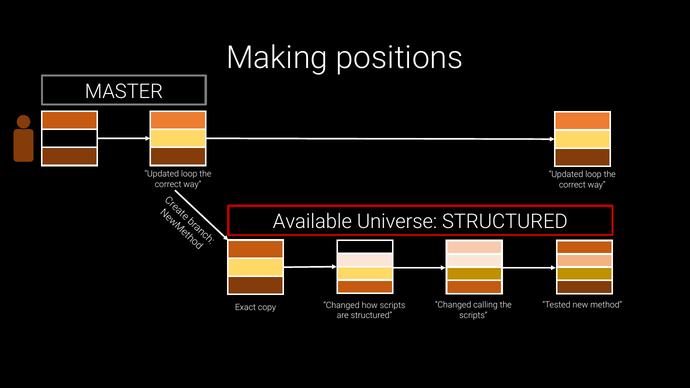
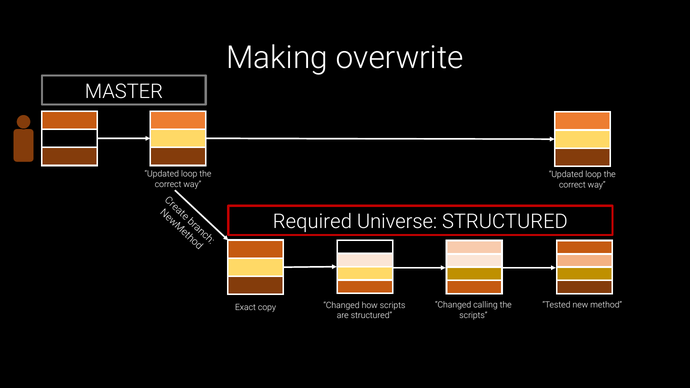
positions: positions -> overwrite (400, 58)
Available: Available -> Required (312, 222)
